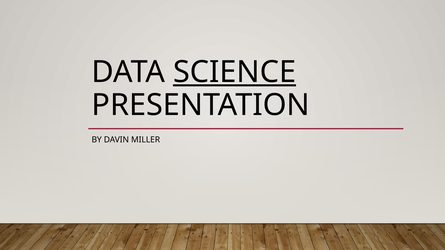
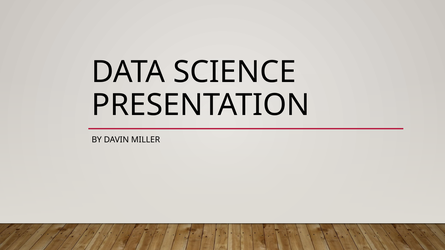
SCIENCE underline: present -> none (235, 72)
